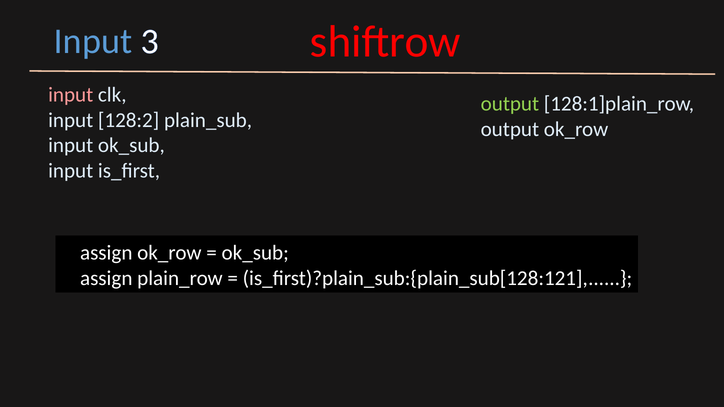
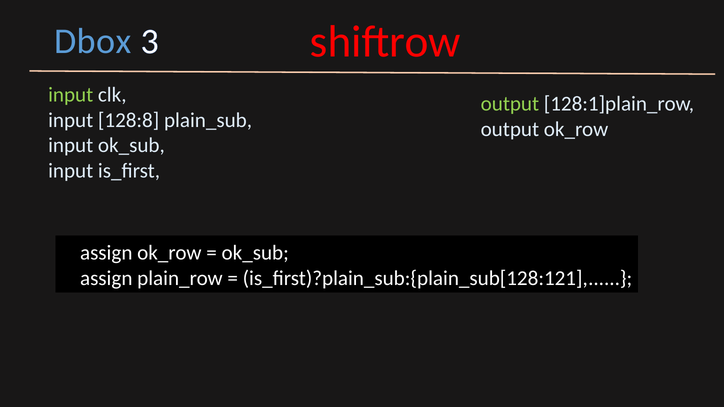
Input: Input -> Dbox (93, 41)
input colour: pink -> light green (71, 95)
128:2: 128:2 -> 128:8 (129, 120)
